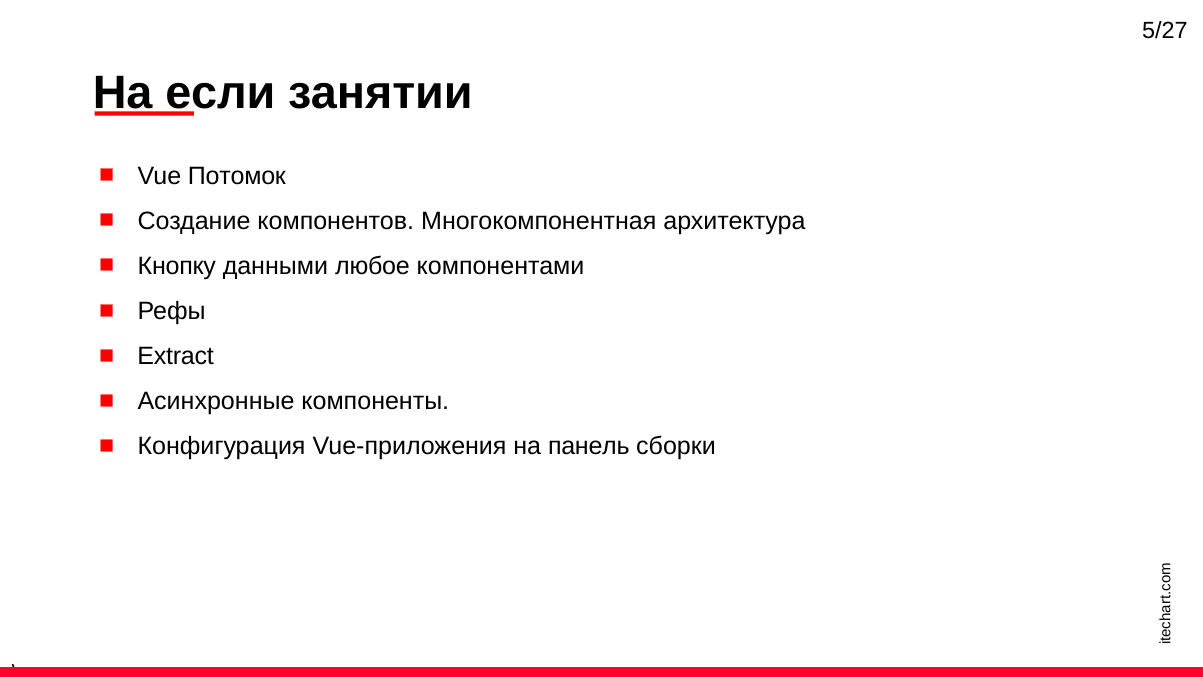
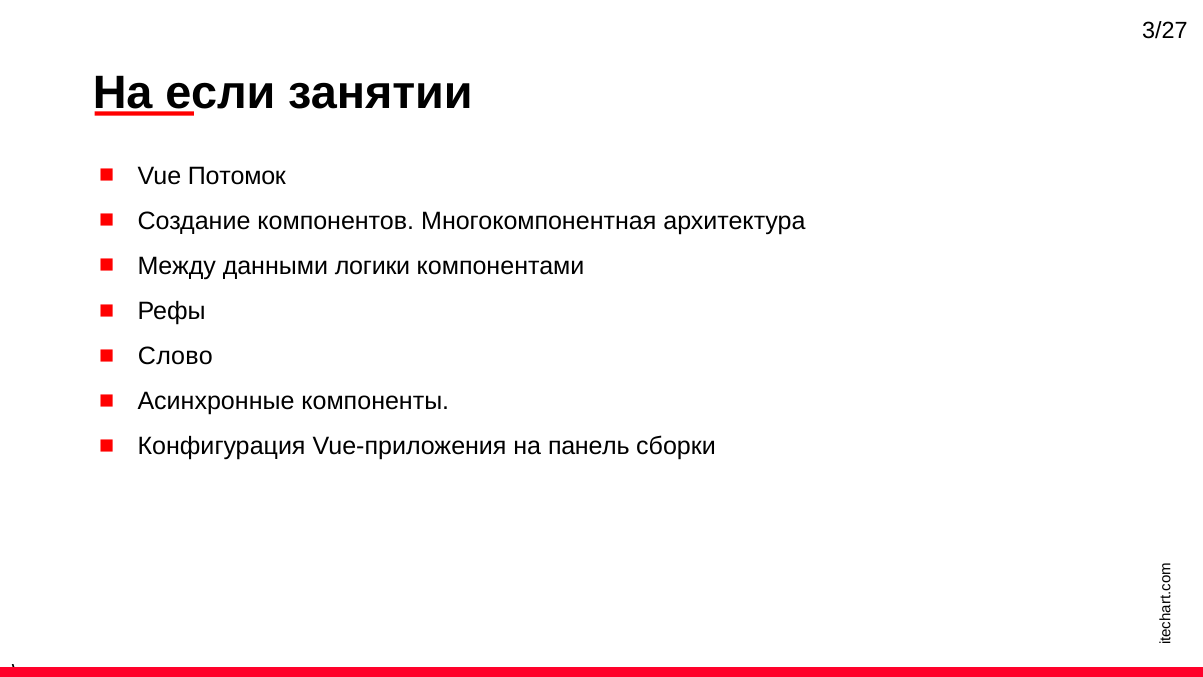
5/27: 5/27 -> 3/27 (1165, 30)
Кнопку: Кнопку -> Между (177, 266)
любое: любое -> логики (373, 266)
Extract: Extract -> Слово (175, 356)
